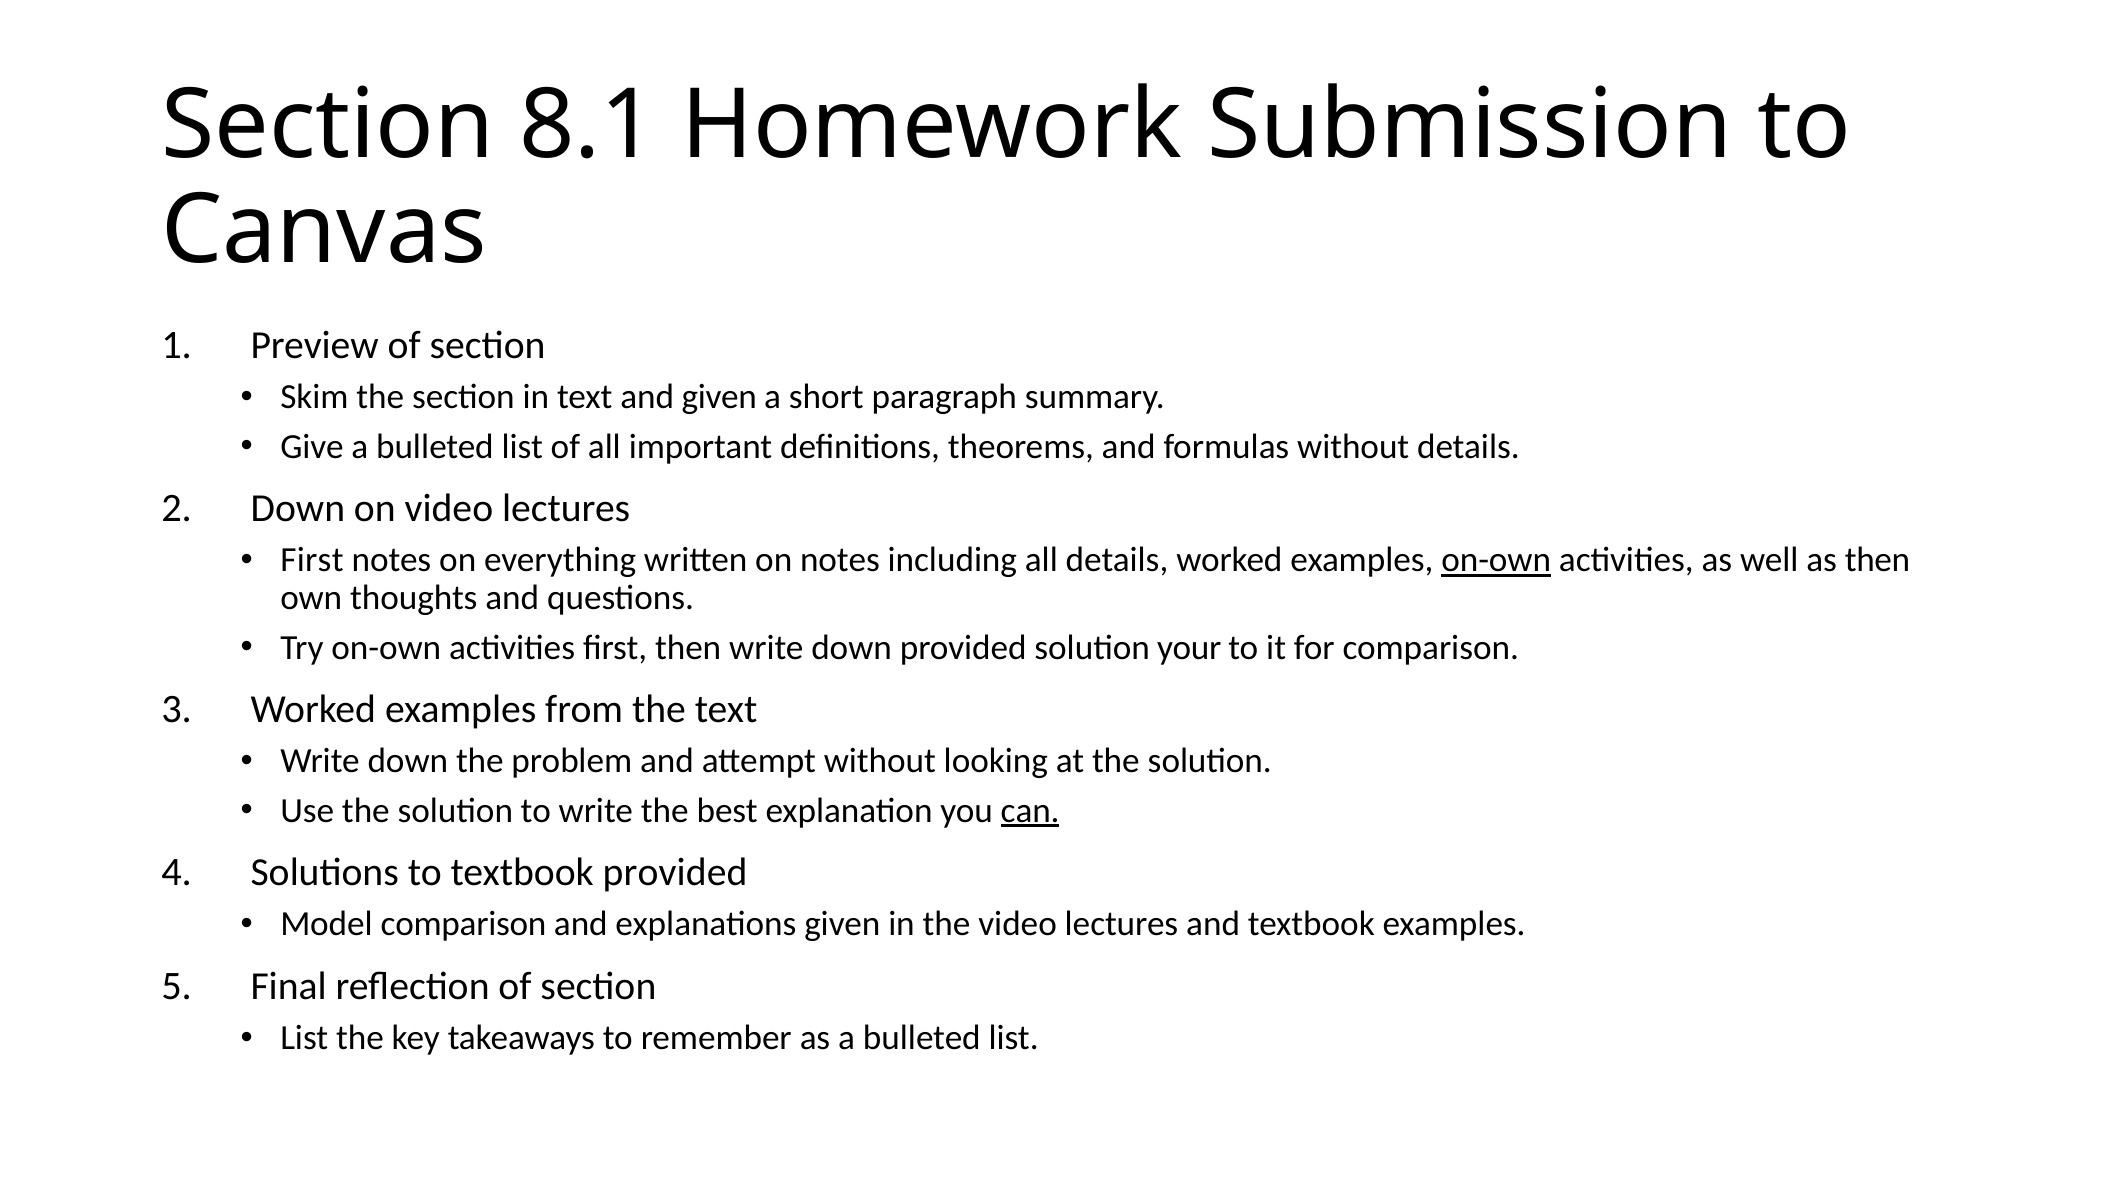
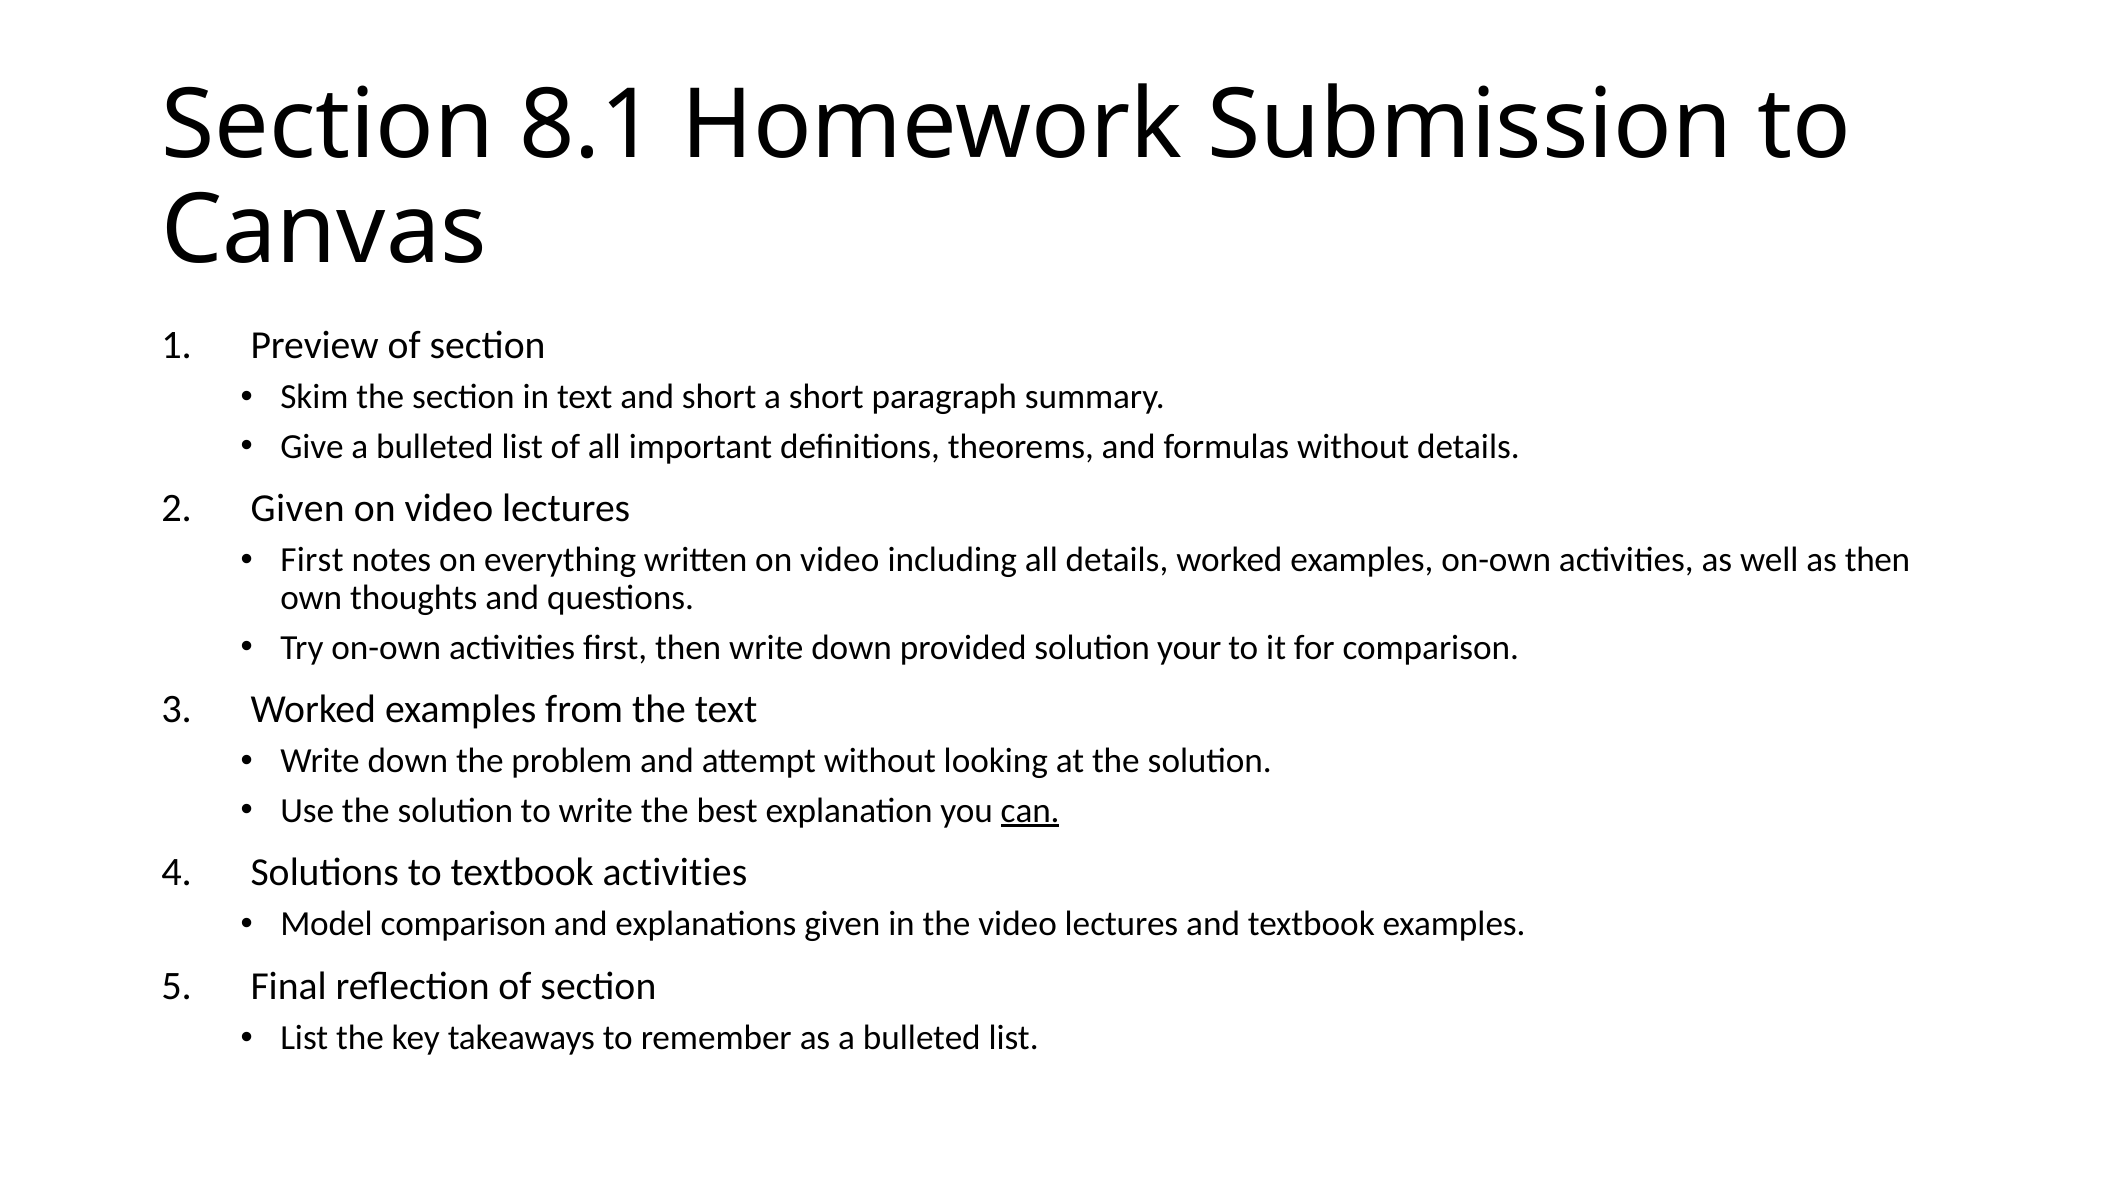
and given: given -> short (719, 397)
Down: Down -> Given (298, 509)
written on notes: notes -> video (840, 560)
on-own underline: present -> none (1496, 560)
textbook provided: provided -> activities (675, 873)
